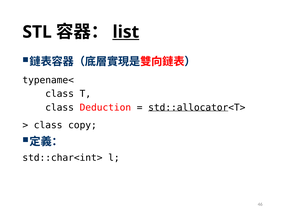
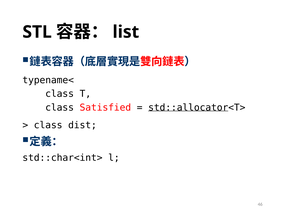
list underline: present -> none (126, 32)
Deduction: Deduction -> Satisfied (105, 107)
copy: copy -> dist (82, 125)
